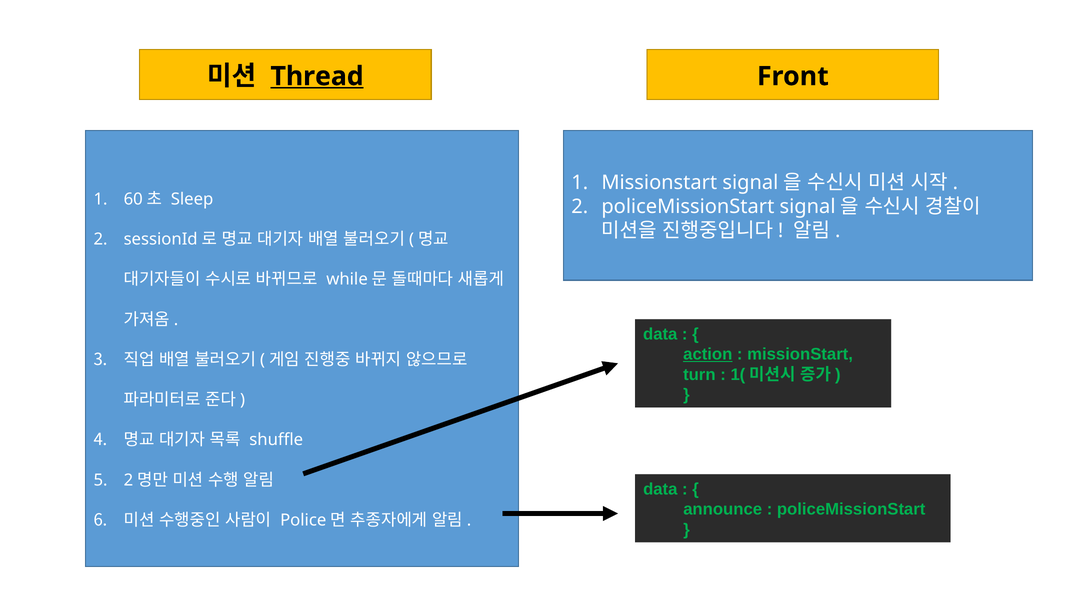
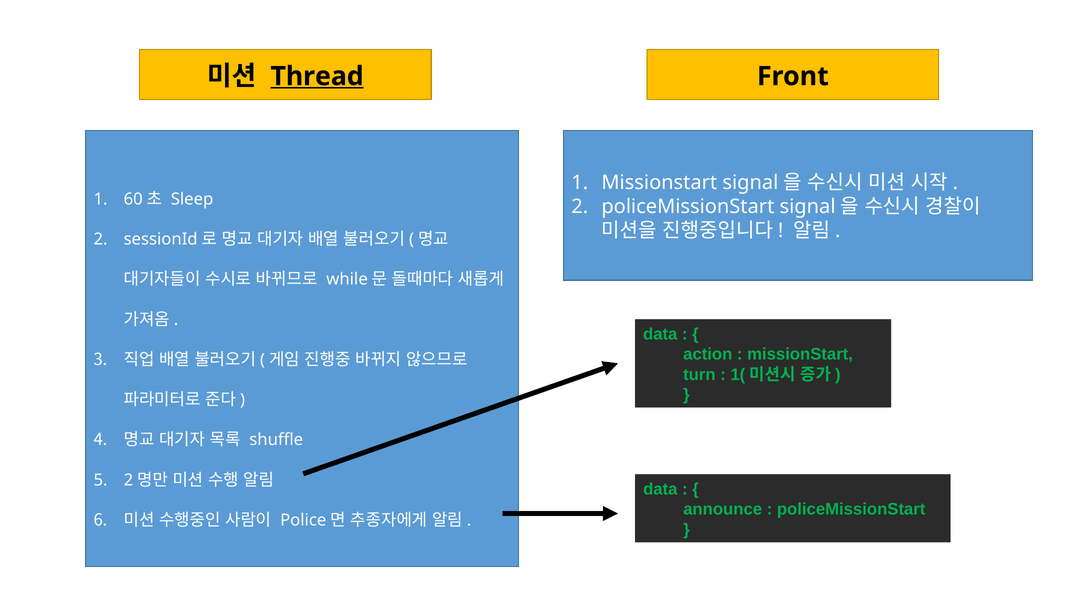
action underline: present -> none (708, 354)
